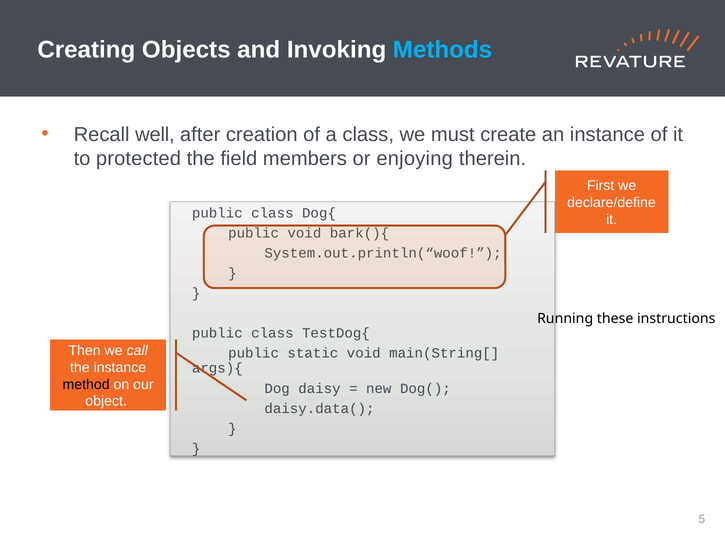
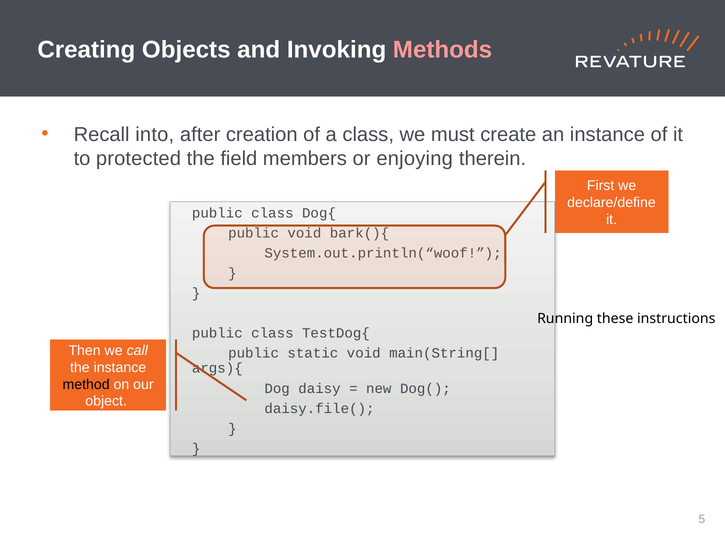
Methods colour: light blue -> pink (443, 50)
well: well -> into (155, 135)
daisy.data(: daisy.data( -> daisy.file( (319, 409)
